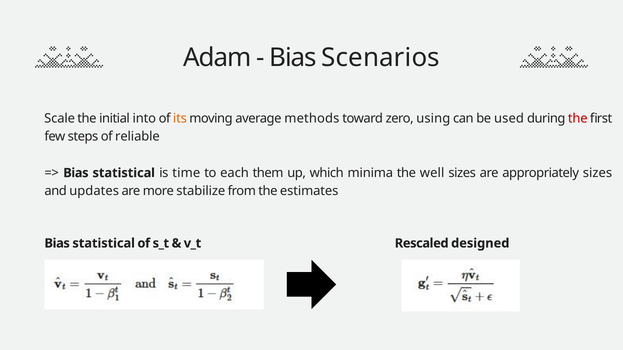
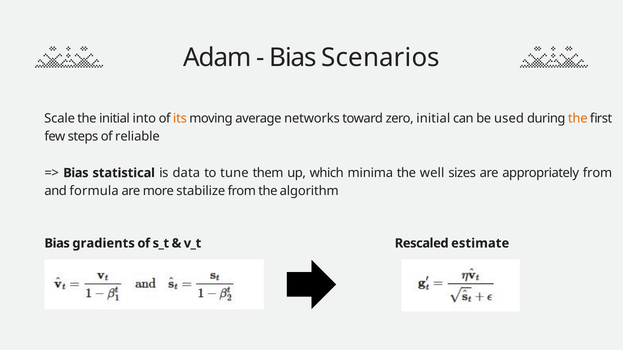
methods: methods -> networks (312, 119)
zero using: using -> initial (433, 119)
the colour: red -> orange (578, 119)
time: time -> data (186, 173)
each: each -> tune (234, 173)
appropriately sizes: sizes -> from (598, 173)
updates: updates -> formula (94, 191)
estimates: estimates -> algorithm (309, 191)
statistical: statistical -> gradients (104, 244)
designed: designed -> estimate (480, 244)
